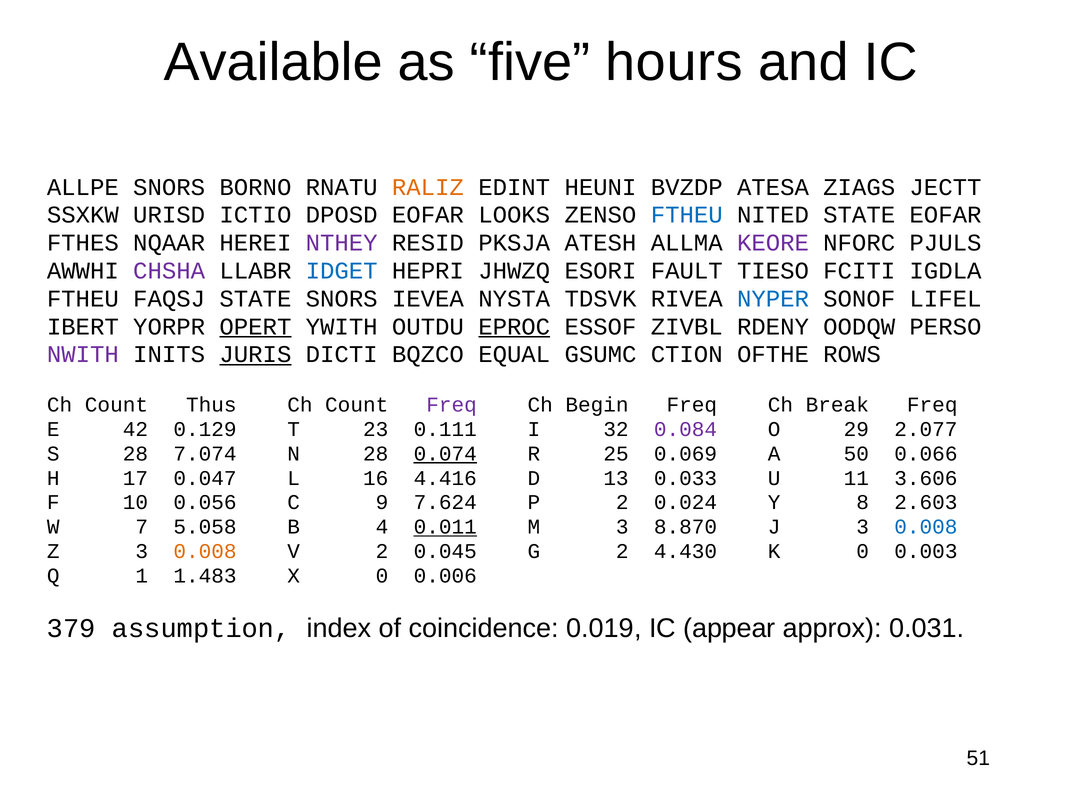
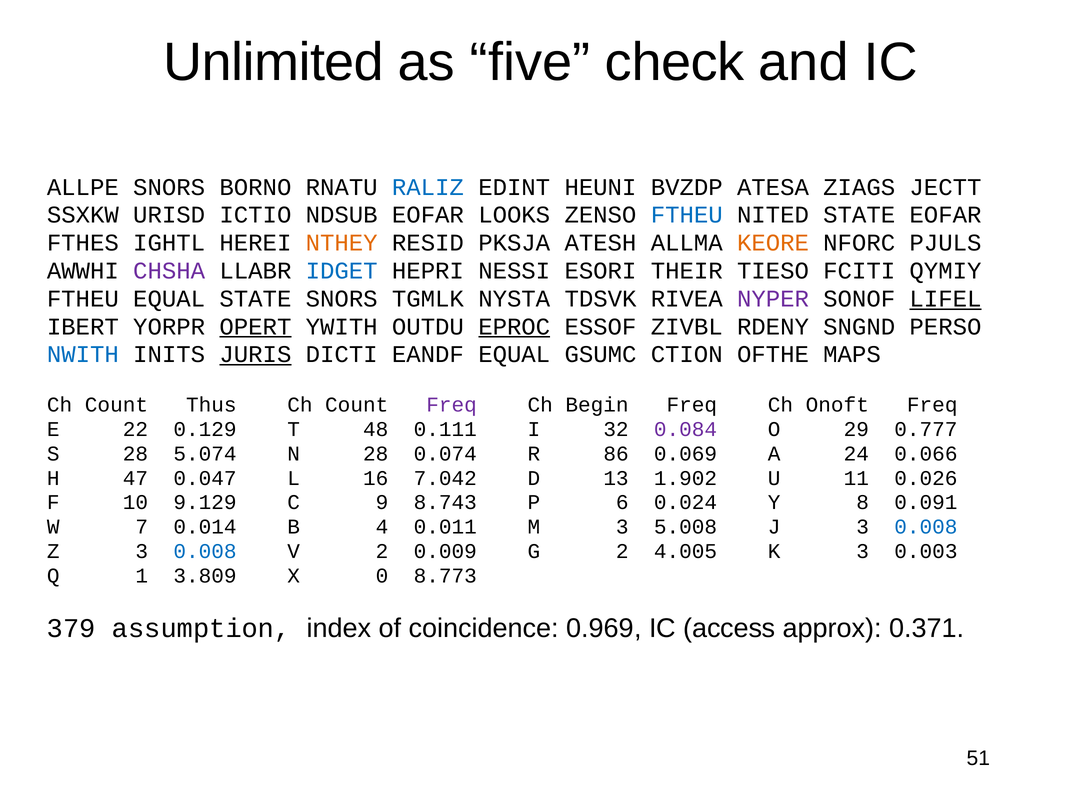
Available: Available -> Unlimited (274, 62)
hours: hours -> check (675, 62)
RALIZ colour: orange -> blue (428, 187)
DPOSD: DPOSD -> NDSUB (342, 215)
NQAAR: NQAAR -> IGHTL (169, 243)
NTHEY colour: purple -> orange (342, 243)
KEORE colour: purple -> orange (773, 243)
JHWZQ: JHWZQ -> NESSI (514, 271)
FAULT: FAULT -> THEIR (687, 271)
IGDLA: IGDLA -> QYMIY (945, 271)
FTHEU FAQSJ: FAQSJ -> EQUAL (169, 299)
IEVEA: IEVEA -> TGMLK (428, 299)
NYPER colour: blue -> purple (773, 299)
LIFEL underline: none -> present (945, 299)
OODQW: OODQW -> SNGND (859, 327)
NWITH colour: purple -> blue (83, 355)
BQZCO: BQZCO -> EANDF (428, 355)
ROWS: ROWS -> MAPS (852, 355)
Break: Break -> Onoft (837, 405)
42: 42 -> 22 (135, 430)
23: 23 -> 48 (376, 430)
2.077: 2.077 -> 0.777 (926, 430)
7.074: 7.074 -> 5.074 (205, 454)
0.074 underline: present -> none (445, 454)
25: 25 -> 86 (616, 454)
50: 50 -> 24 (856, 454)
17: 17 -> 47 (135, 478)
4.416: 4.416 -> 7.042 (445, 478)
0.033: 0.033 -> 1.902 (686, 478)
3.606: 3.606 -> 0.026 (926, 478)
0.056: 0.056 -> 9.129 (205, 503)
7.624: 7.624 -> 8.743 (445, 503)
P 2: 2 -> 6 (622, 503)
2.603: 2.603 -> 0.091 (926, 503)
5.058: 5.058 -> 0.014 (205, 527)
0.011 underline: present -> none (445, 527)
8.870: 8.870 -> 5.008 (686, 527)
0.008 colour: orange -> blue (205, 552)
0.045: 0.045 -> 0.009 (445, 552)
4.430: 4.430 -> 4.005 (686, 552)
K 0: 0 -> 3 (863, 552)
1.483: 1.483 -> 3.809 (205, 576)
0.006: 0.006 -> 8.773 (445, 576)
0.019: 0.019 -> 0.969 (604, 629)
appear: appear -> access (729, 629)
0.031: 0.031 -> 0.371 (927, 629)
